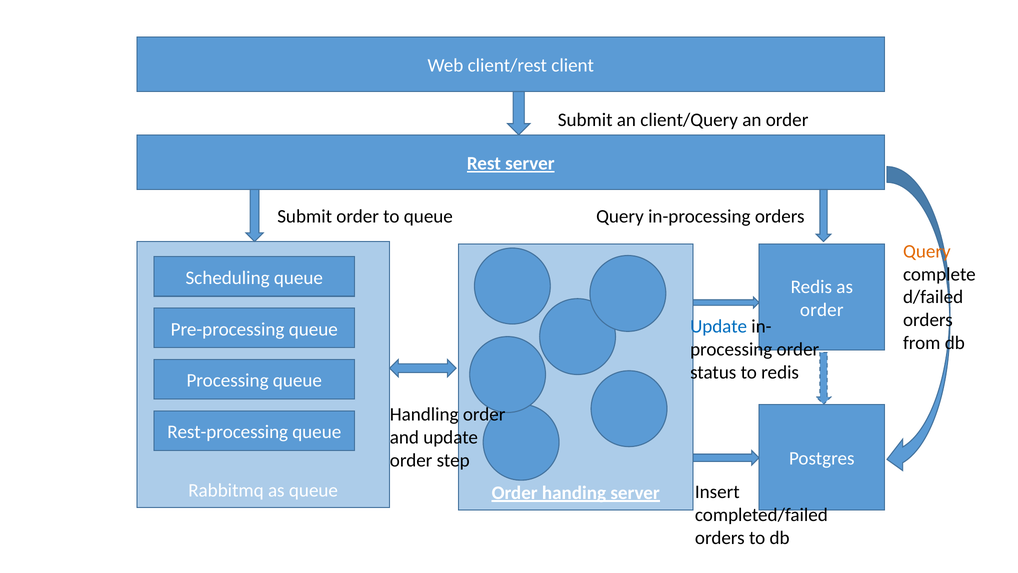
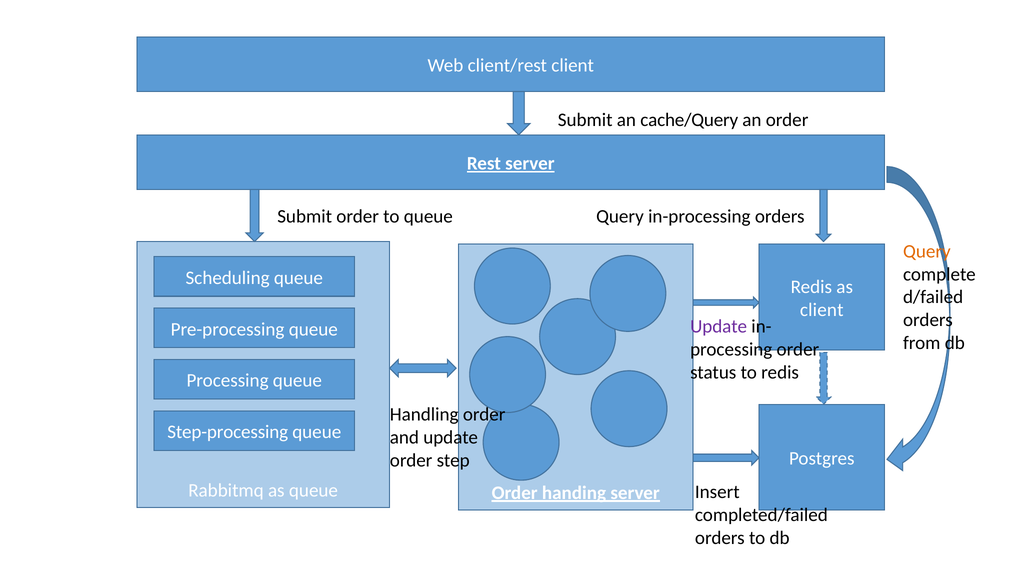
client/Query: client/Query -> cache/Query (689, 120)
order: order -> client (822, 310)
Update colour: blue -> purple (719, 326)
Rest-processing: Rest-processing -> Step-processing (228, 432)
